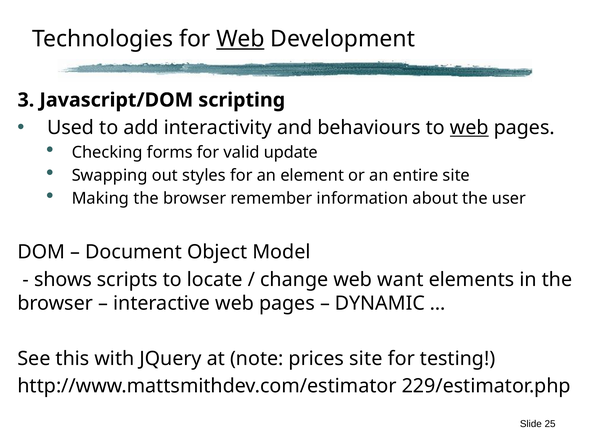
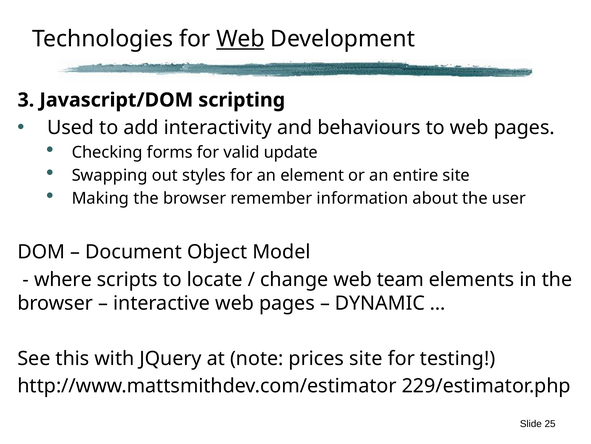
web underline: present -> none (469, 127)
shows: shows -> where (63, 279)
want: want -> team (400, 279)
